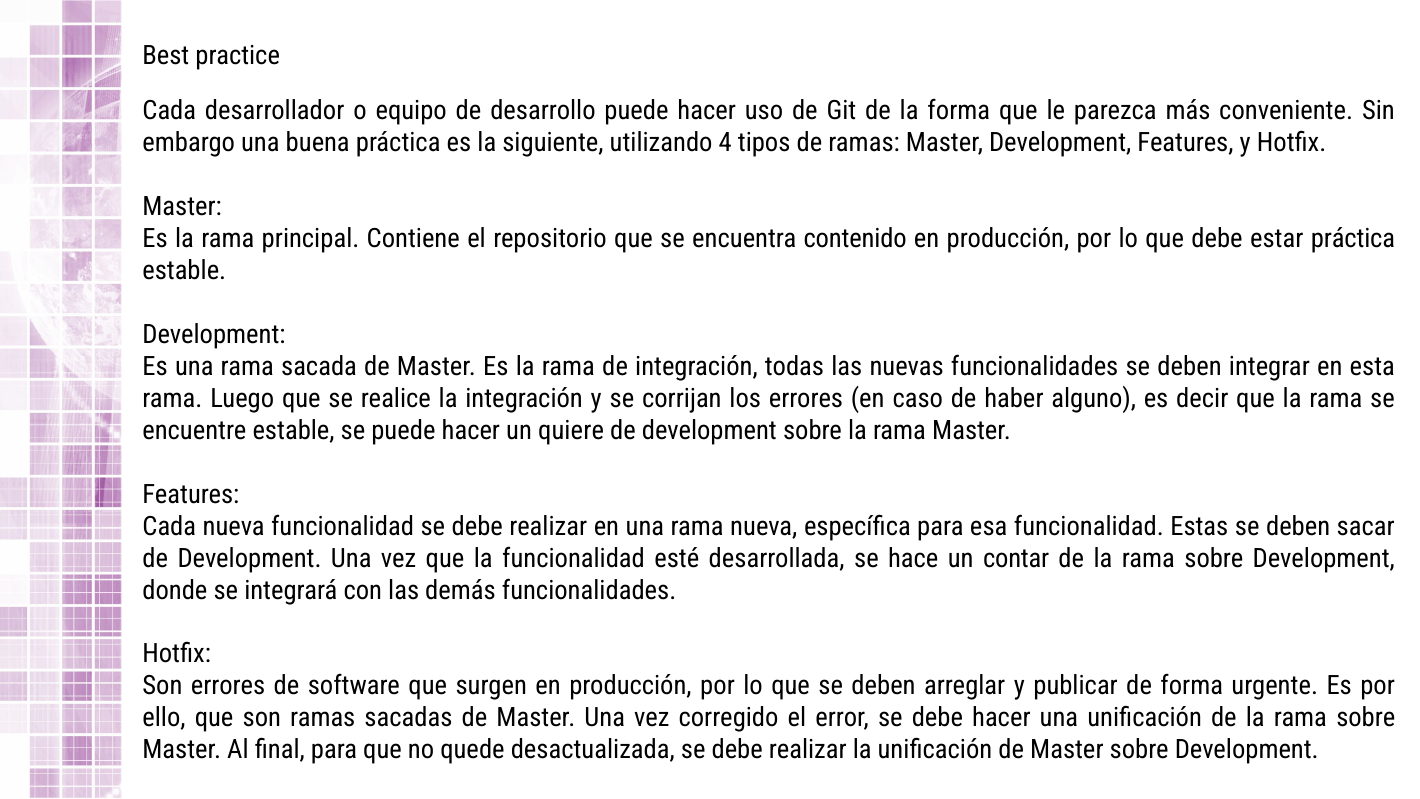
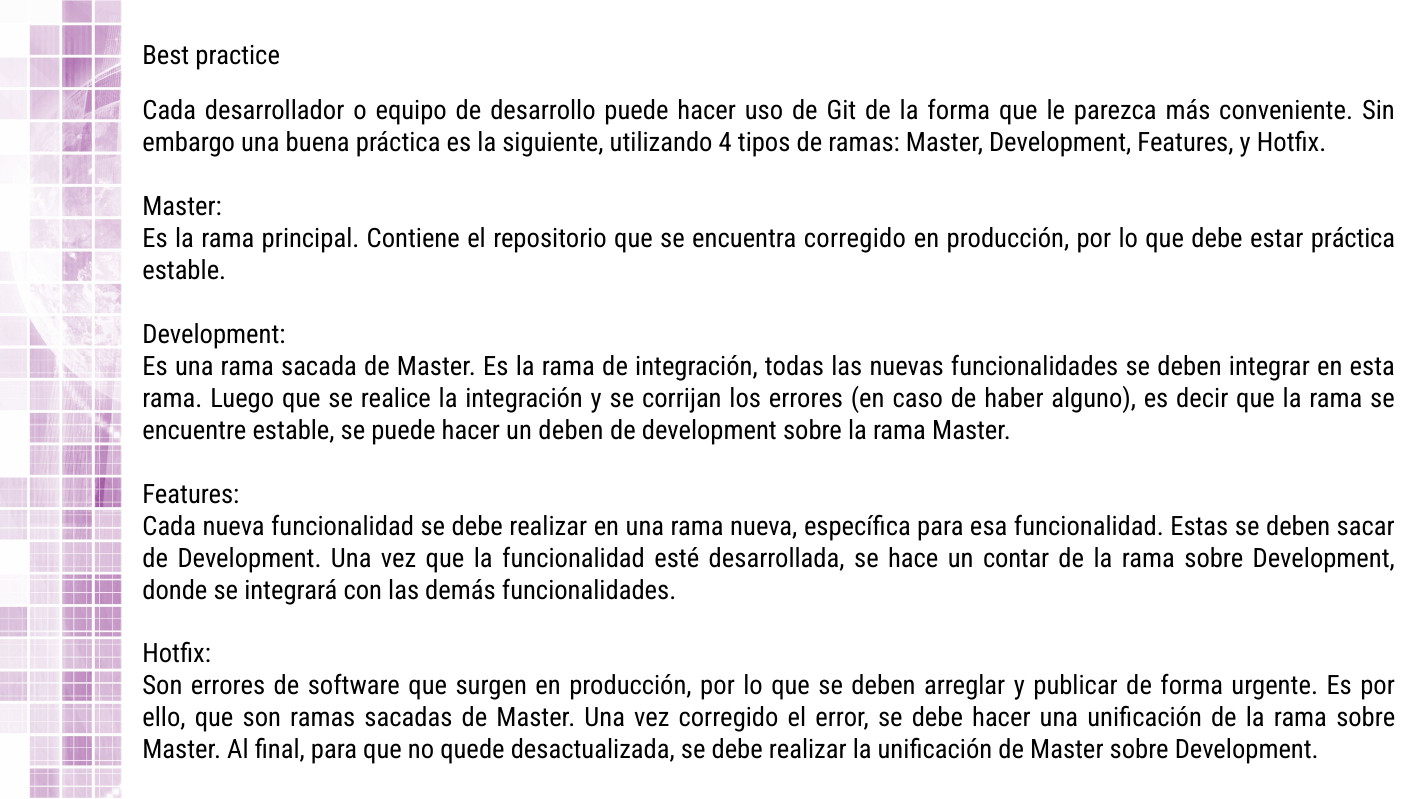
encuentra contenido: contenido -> corregido (855, 239)
un quiere: quiere -> deben (571, 430)
